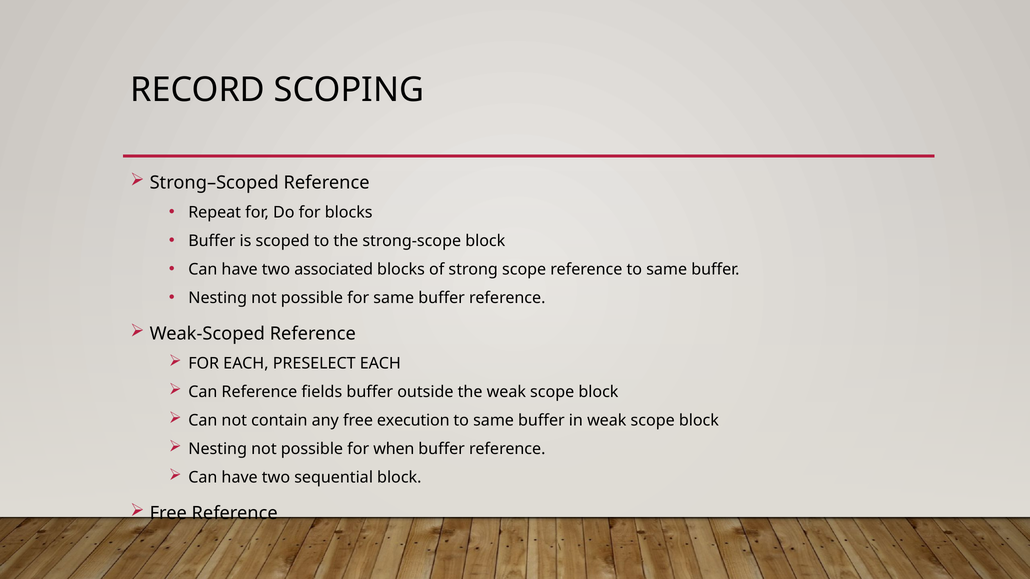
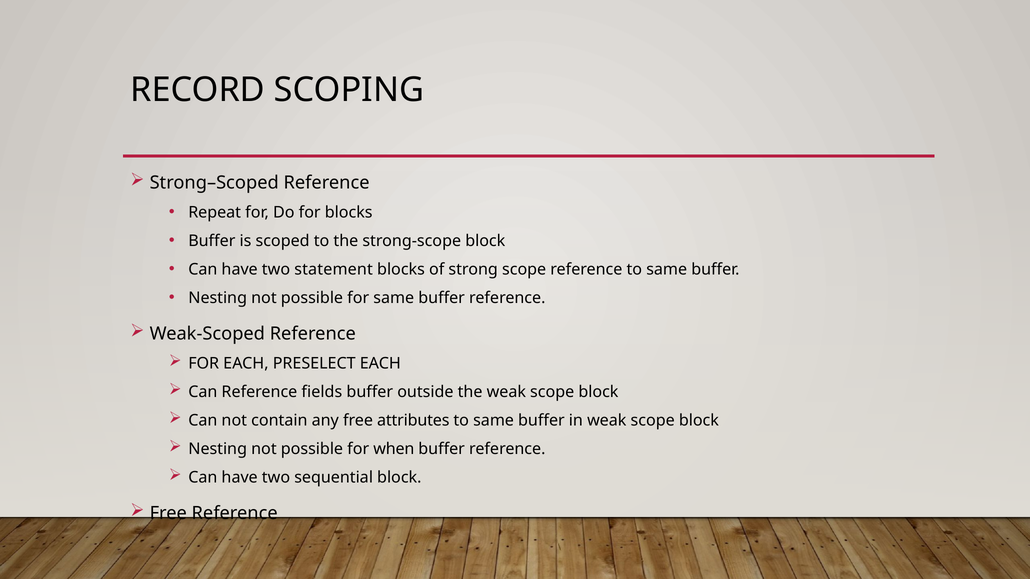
associated: associated -> statement (334, 270)
execution: execution -> attributes (413, 421)
